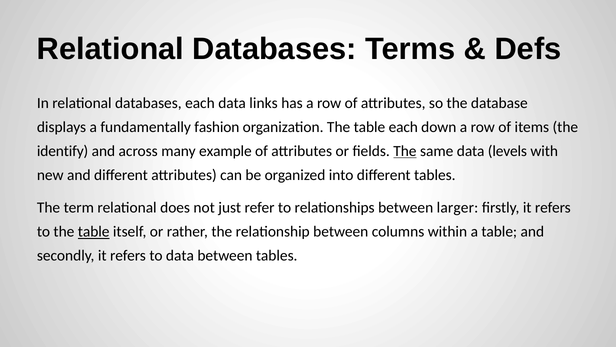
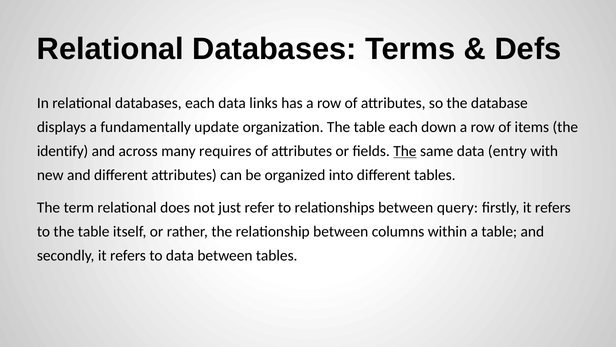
fashion: fashion -> update (217, 127)
example: example -> requires (225, 151)
levels: levels -> entry (507, 151)
larger: larger -> query (458, 207)
table underline: present -> none (94, 231)
